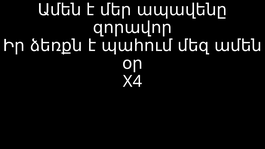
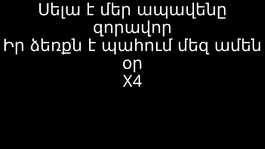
Ամեն: Ամեն -> Սելա (59, 10)
